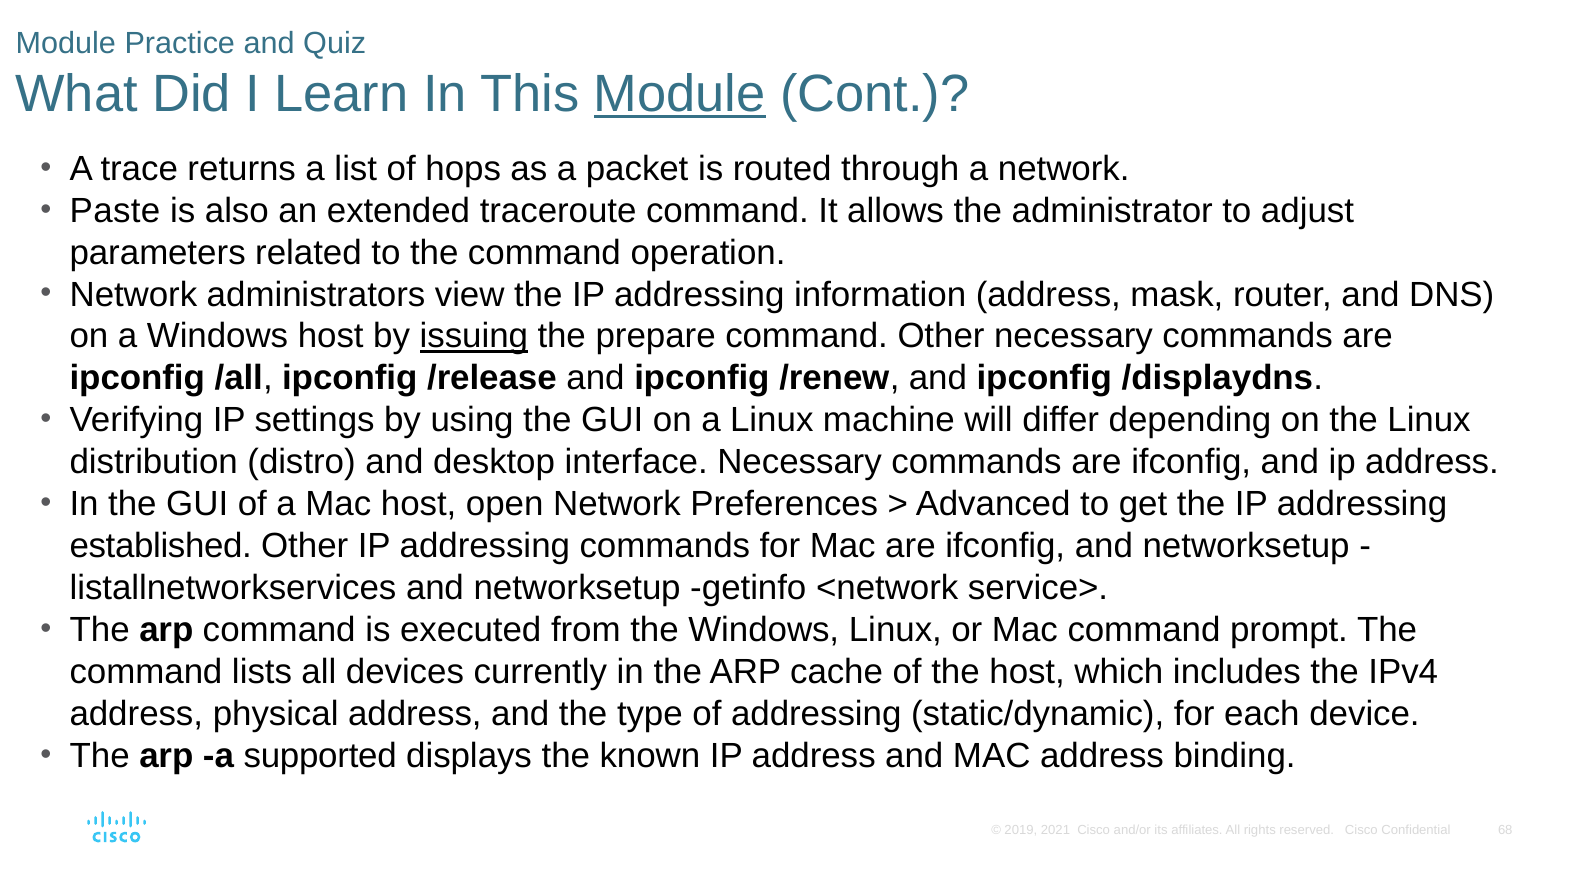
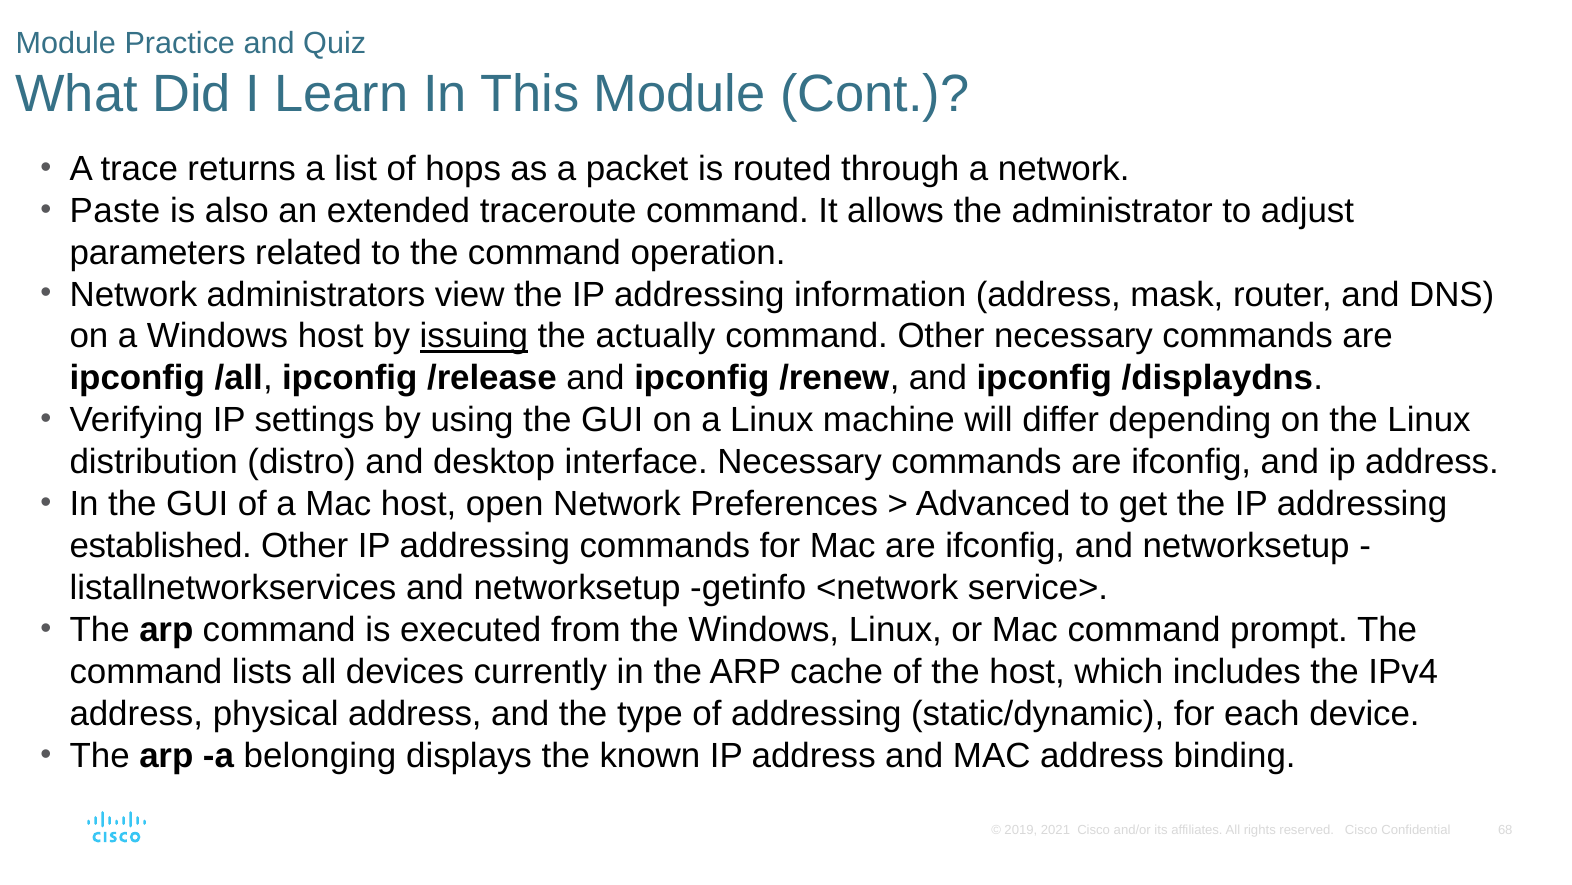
Module underline: present -> none (680, 94)
prepare: prepare -> actually (655, 336)
supported: supported -> belonging (320, 755)
